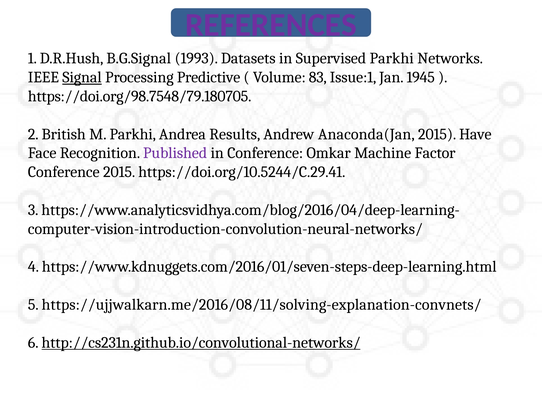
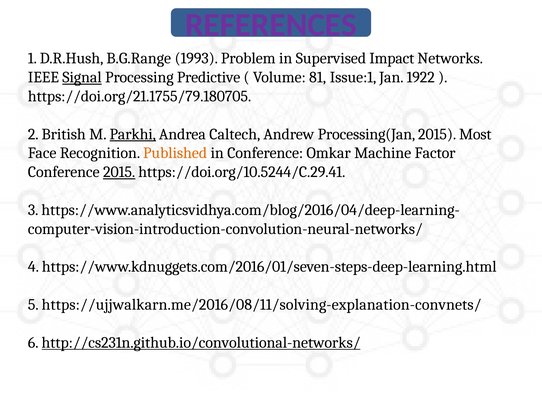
B.G.Signal: B.G.Signal -> B.G.Range (139, 58)
Datasets: Datasets -> Problem (248, 58)
Supervised Parkhi: Parkhi -> Impact (392, 58)
83: 83 -> 81 (318, 77)
1945: 1945 -> 1922 (421, 77)
https://doi.org/98.7548/79.180705: https://doi.org/98.7548/79.180705 -> https://doi.org/21.1755/79.180705 (140, 96)
Parkhi underline: none -> present (133, 134)
Results: Results -> Caltech (235, 134)
Anaconda(Jan: Anaconda(Jan -> Processing(Jan (366, 134)
Have: Have -> Most (475, 134)
Published colour: purple -> orange (175, 153)
2015 underline: none -> present (119, 172)
